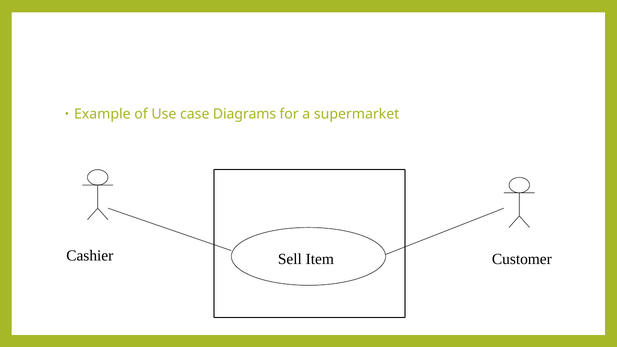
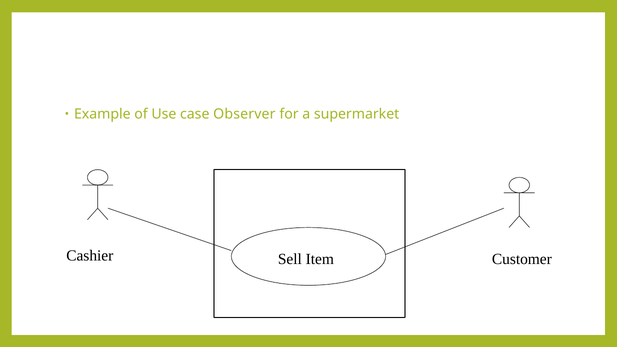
Diagrams: Diagrams -> Observer (244, 114)
